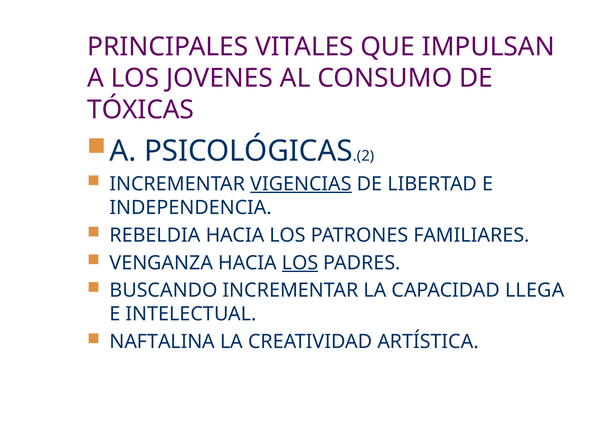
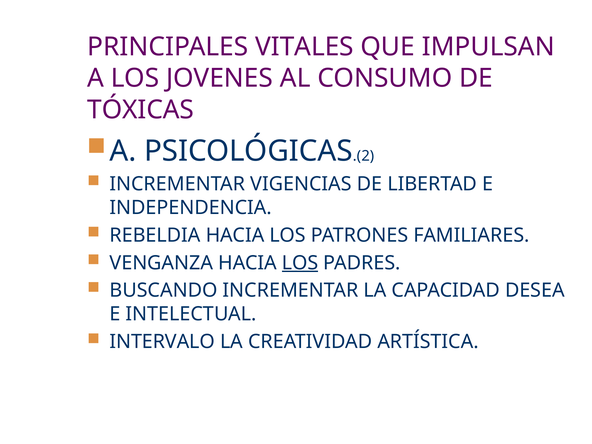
VIGENCIAS underline: present -> none (301, 184)
LLEGA: LLEGA -> DESEA (535, 290)
NAFTALINA: NAFTALINA -> INTERVALO (162, 342)
